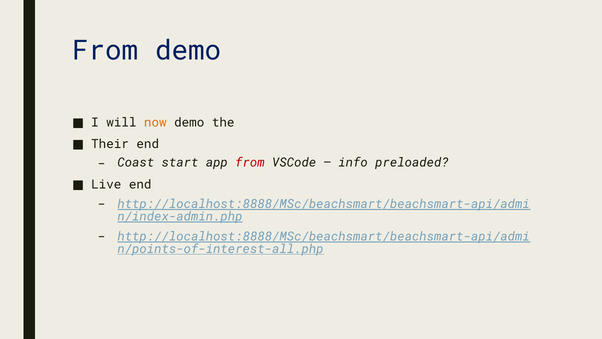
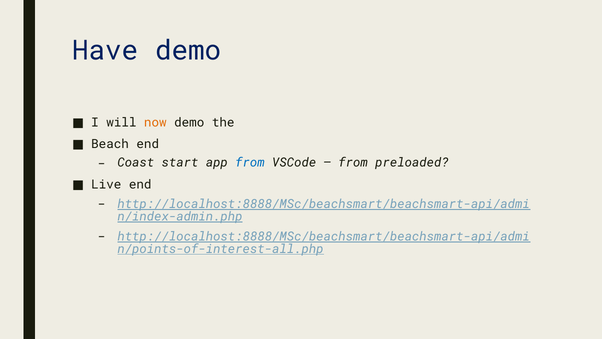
From: From -> Have (105, 51)
Their: Their -> Beach (110, 144)
from colour: red -> blue (250, 163)
info: info -> from (353, 163)
